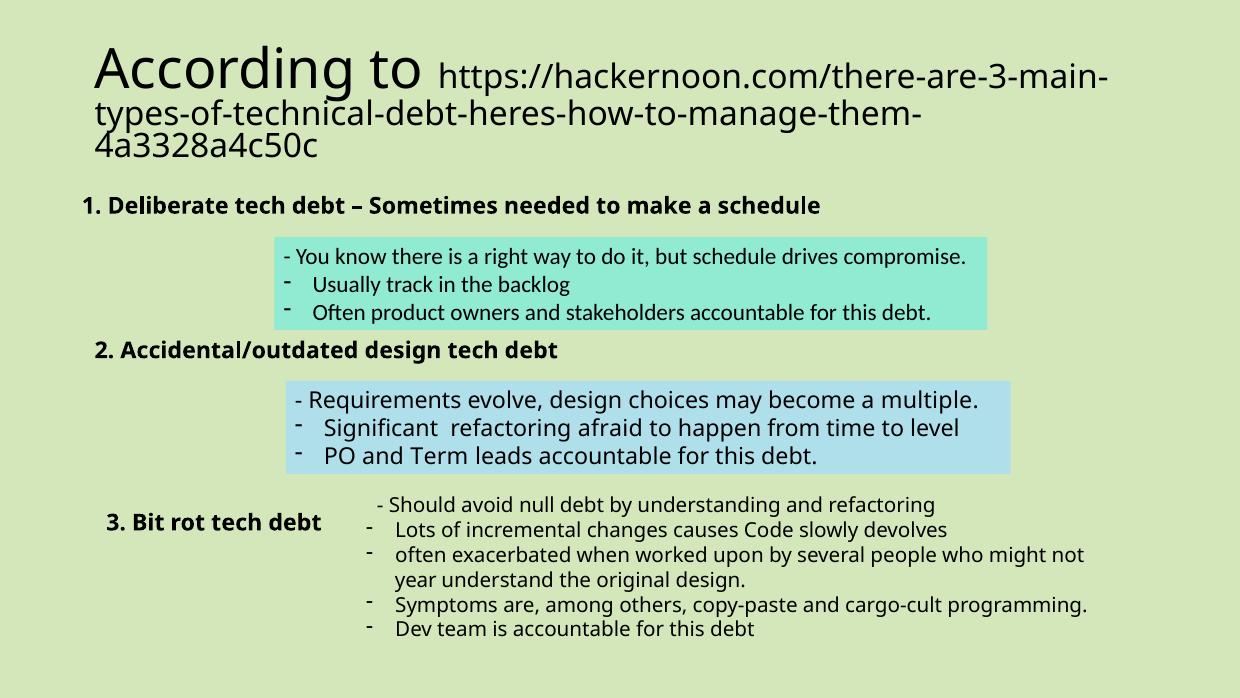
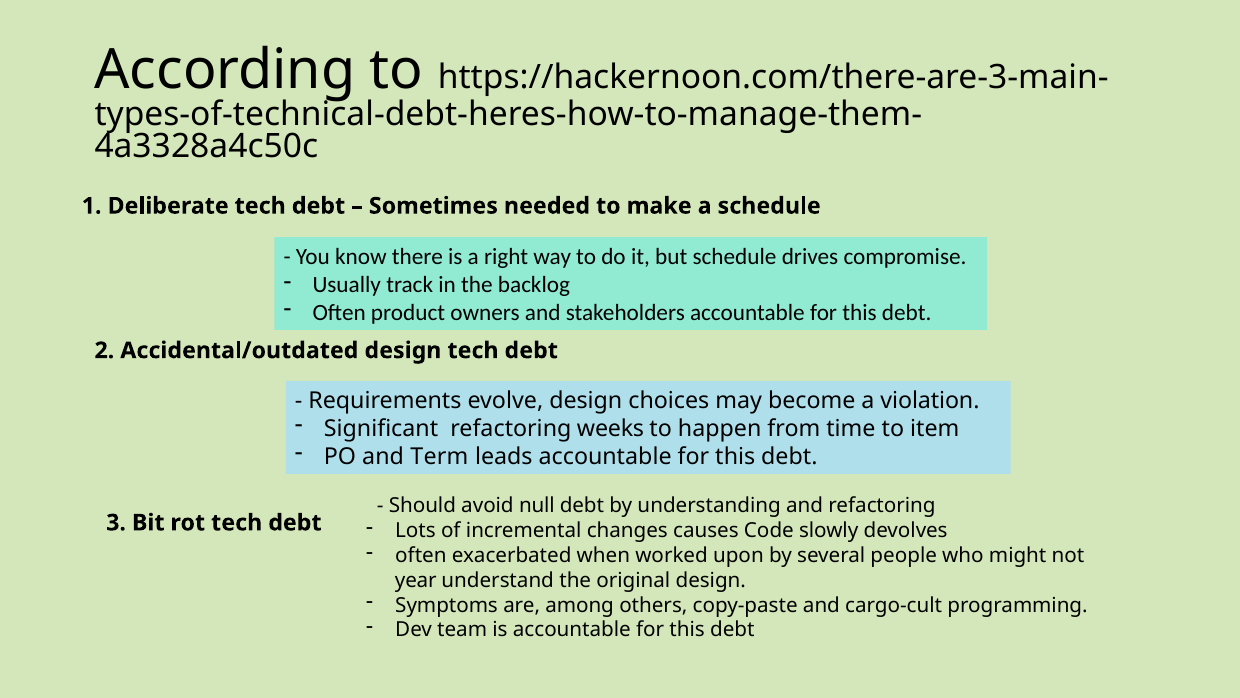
multiple: multiple -> violation (930, 401)
afraid: afraid -> weeks (611, 429)
level: level -> item (935, 429)
